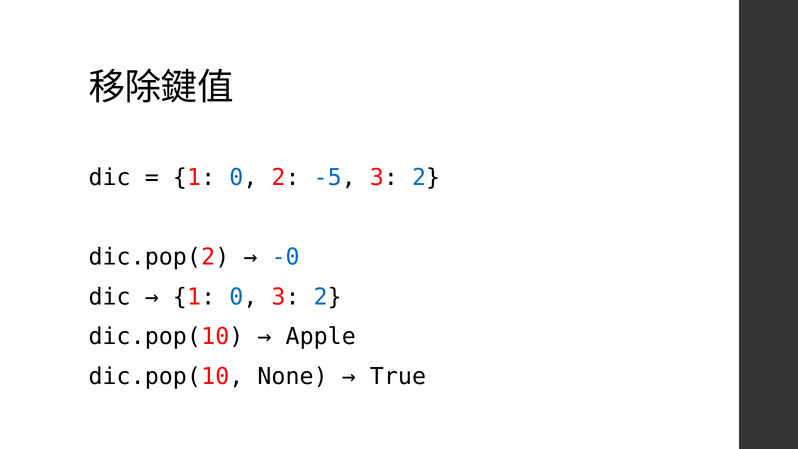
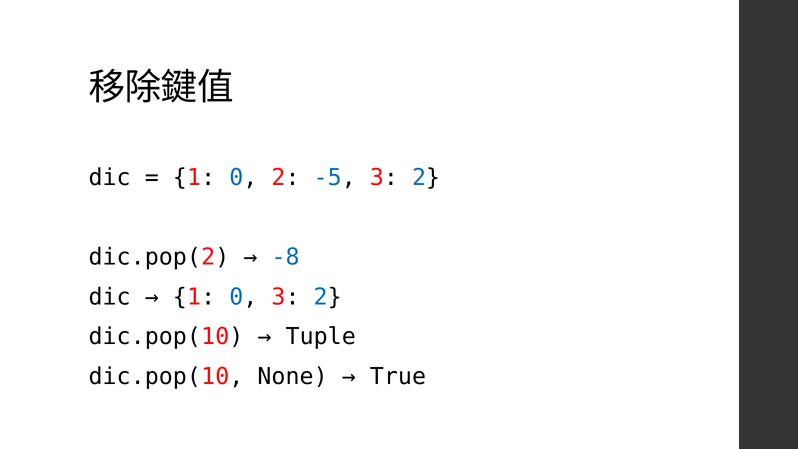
-0: -0 -> -8 (286, 257)
Apple: Apple -> Tuple (321, 337)
